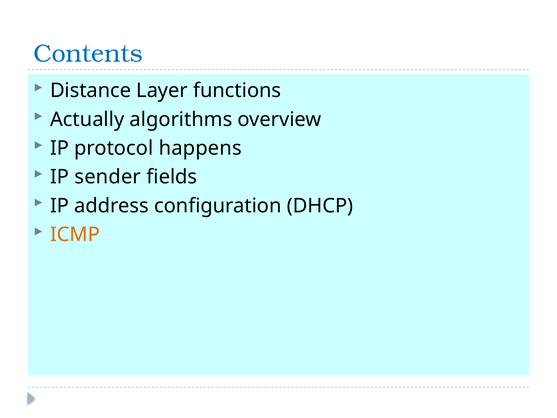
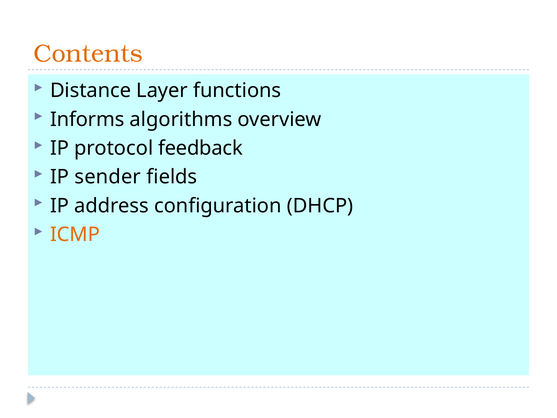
Contents colour: blue -> orange (88, 54)
Actually: Actually -> Informs (87, 119)
happens: happens -> feedback (200, 148)
